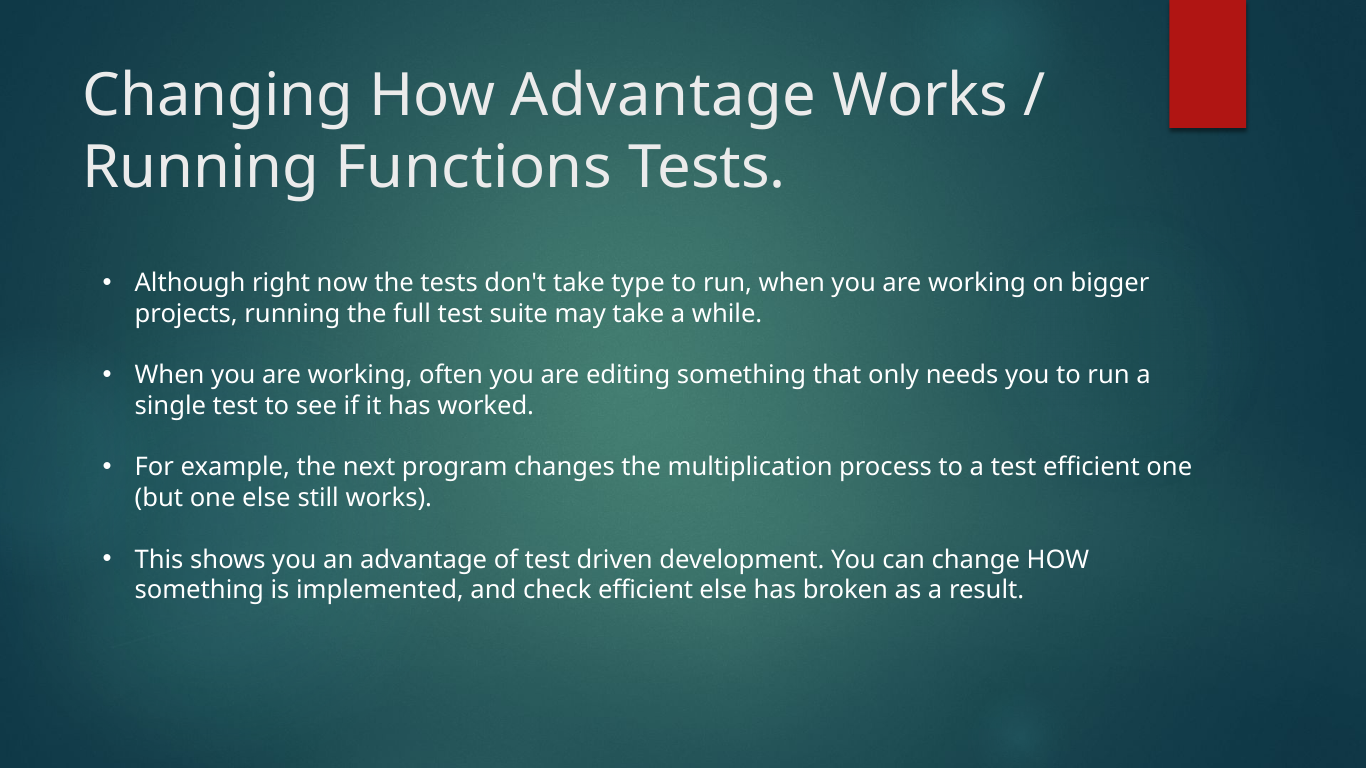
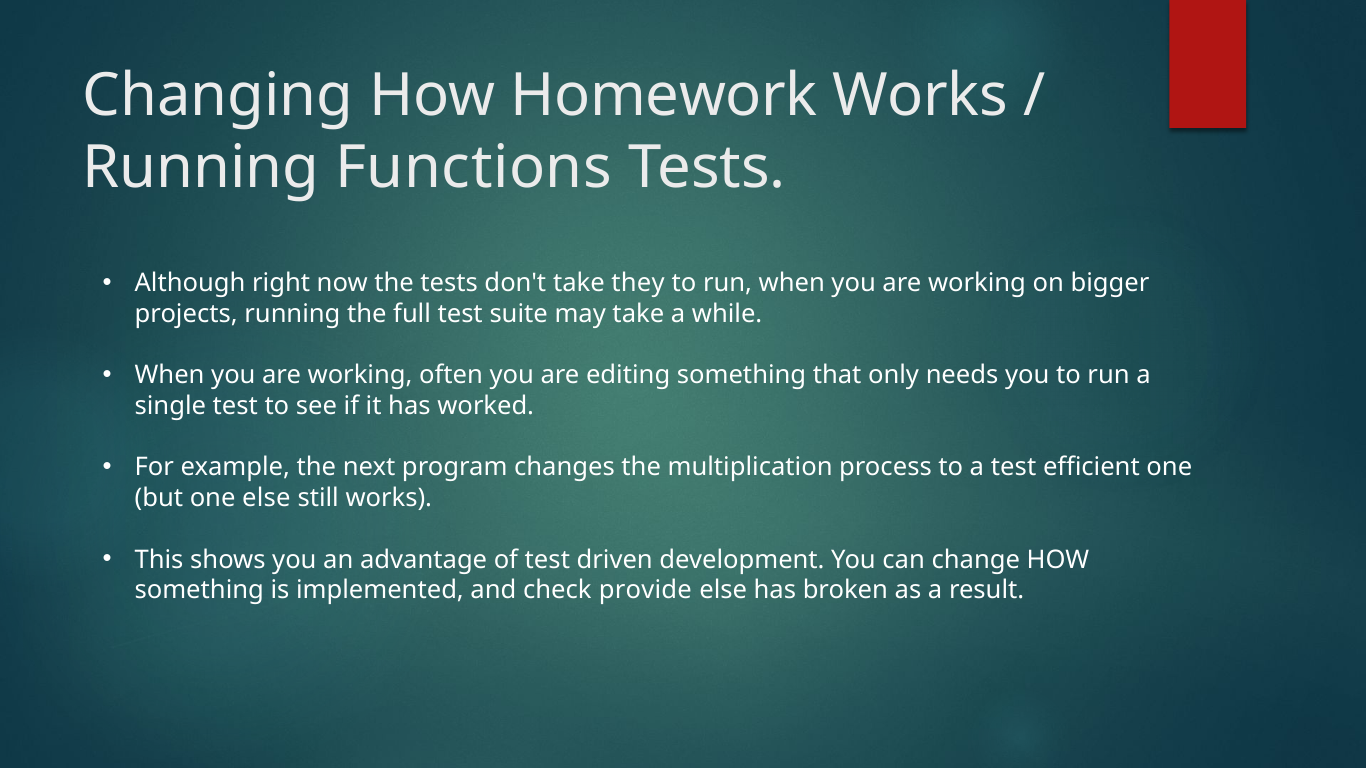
How Advantage: Advantage -> Homework (664, 96)
type: type -> they (638, 283)
check efficient: efficient -> provide (645, 591)
